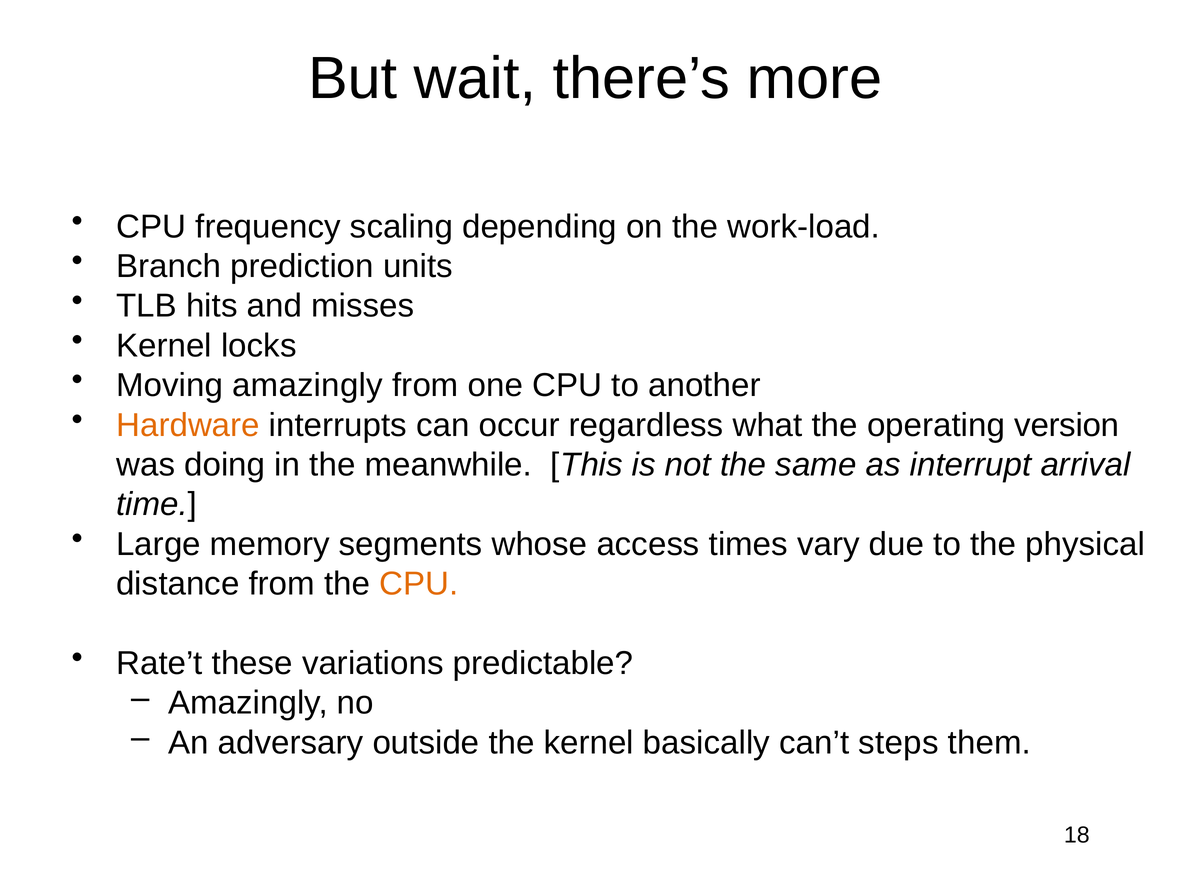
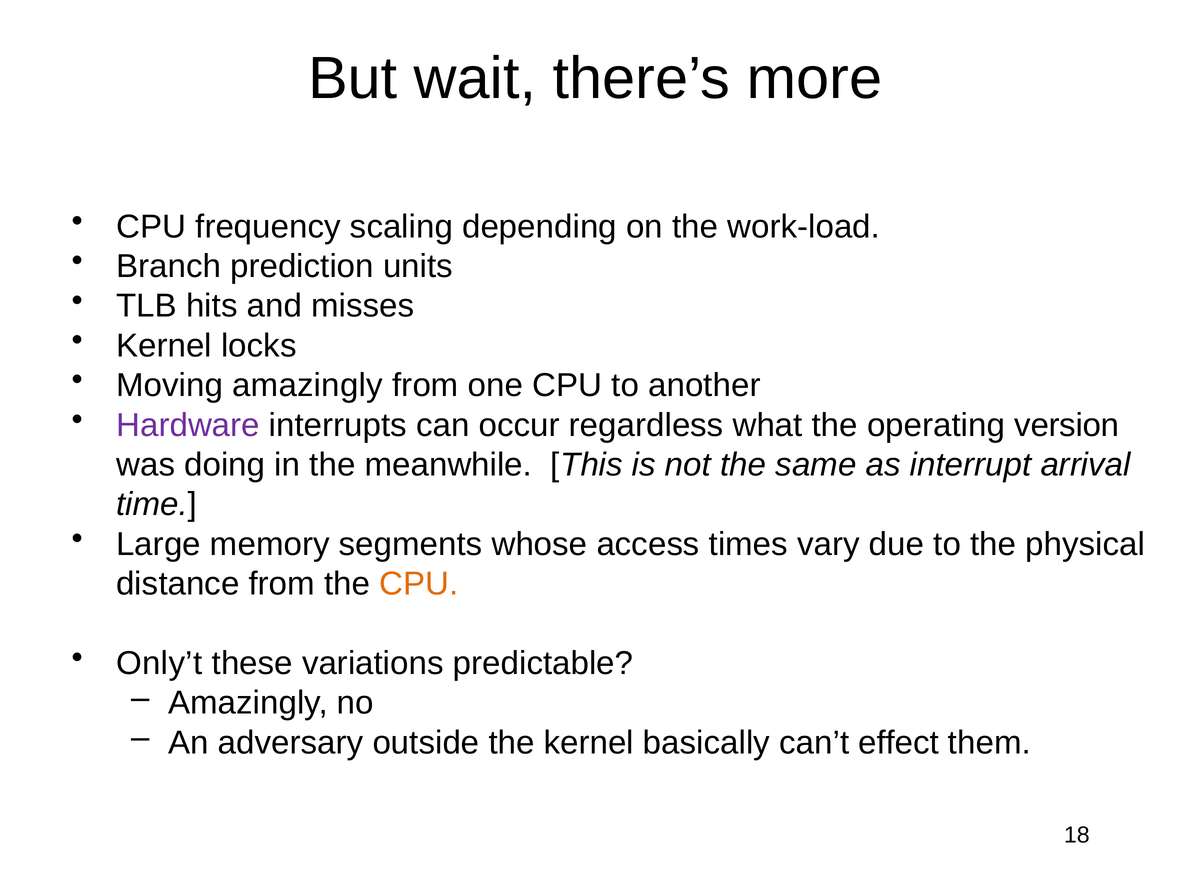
Hardware colour: orange -> purple (188, 425)
Rate’t: Rate’t -> Only’t (159, 664)
steps: steps -> effect (899, 743)
